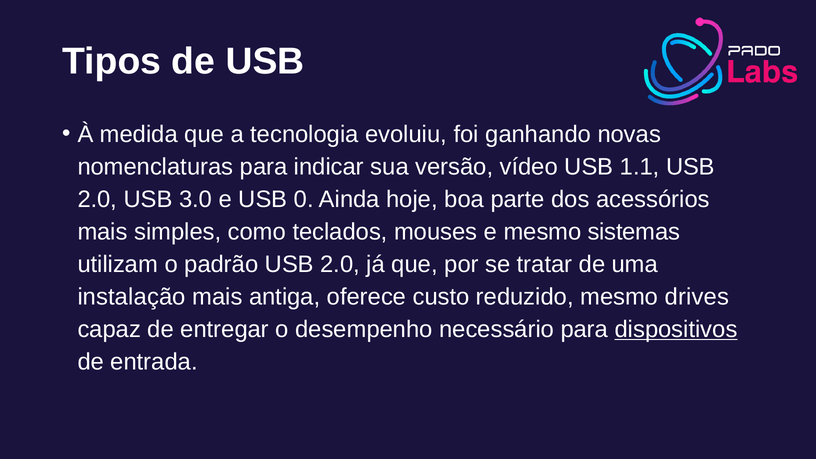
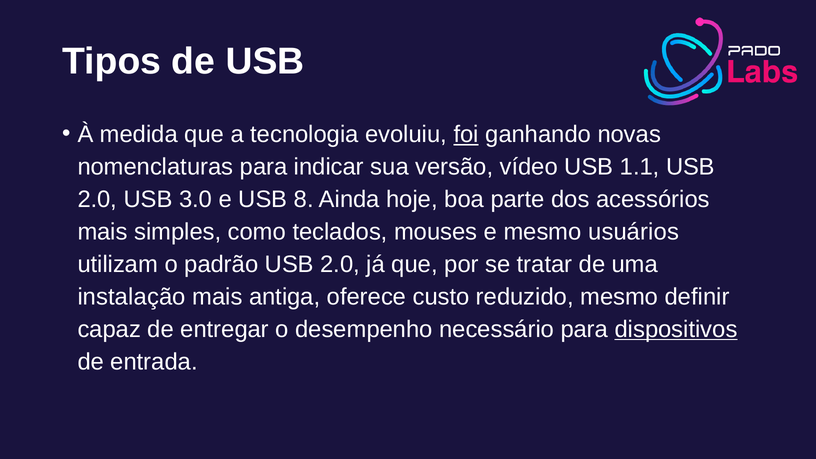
foi underline: none -> present (466, 134)
0: 0 -> 8 (304, 199)
sistemas: sistemas -> usuários (634, 232)
drives: drives -> definir (697, 297)
